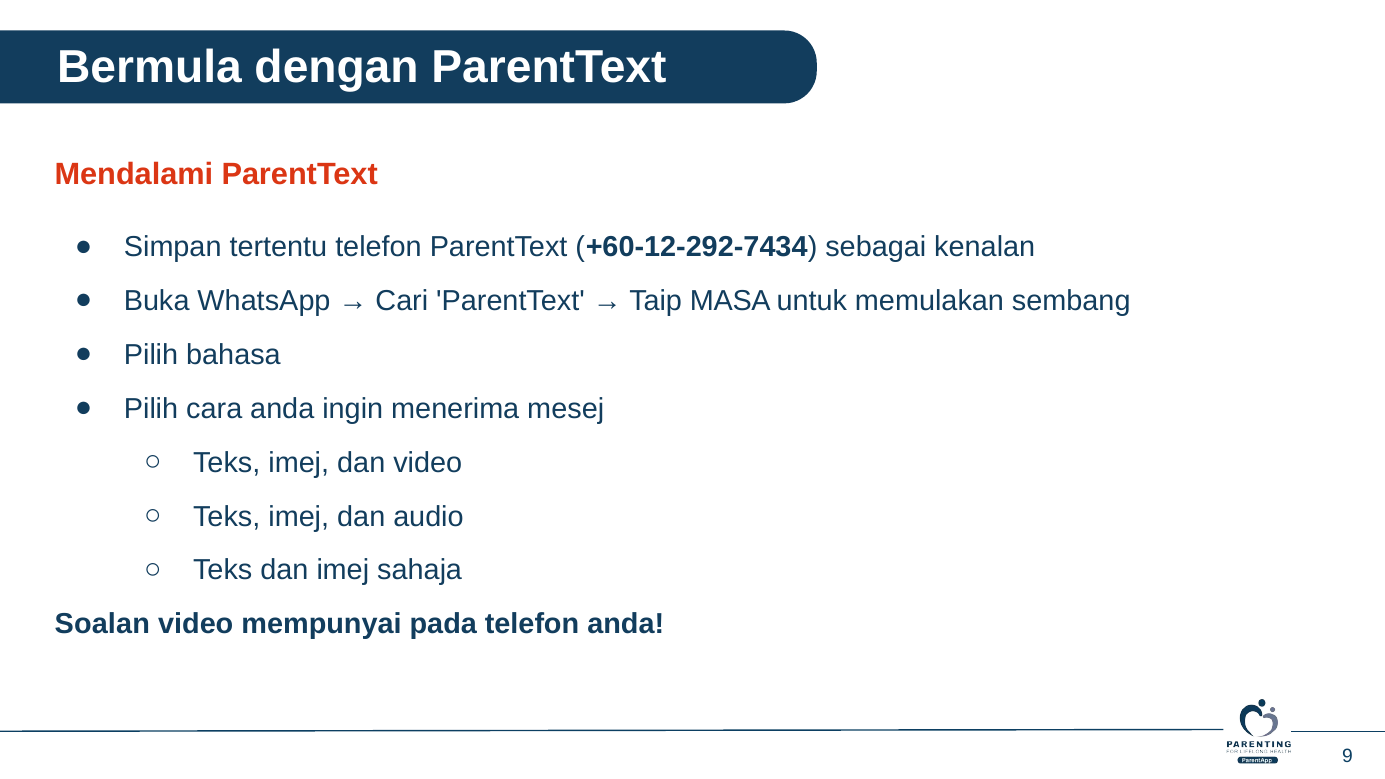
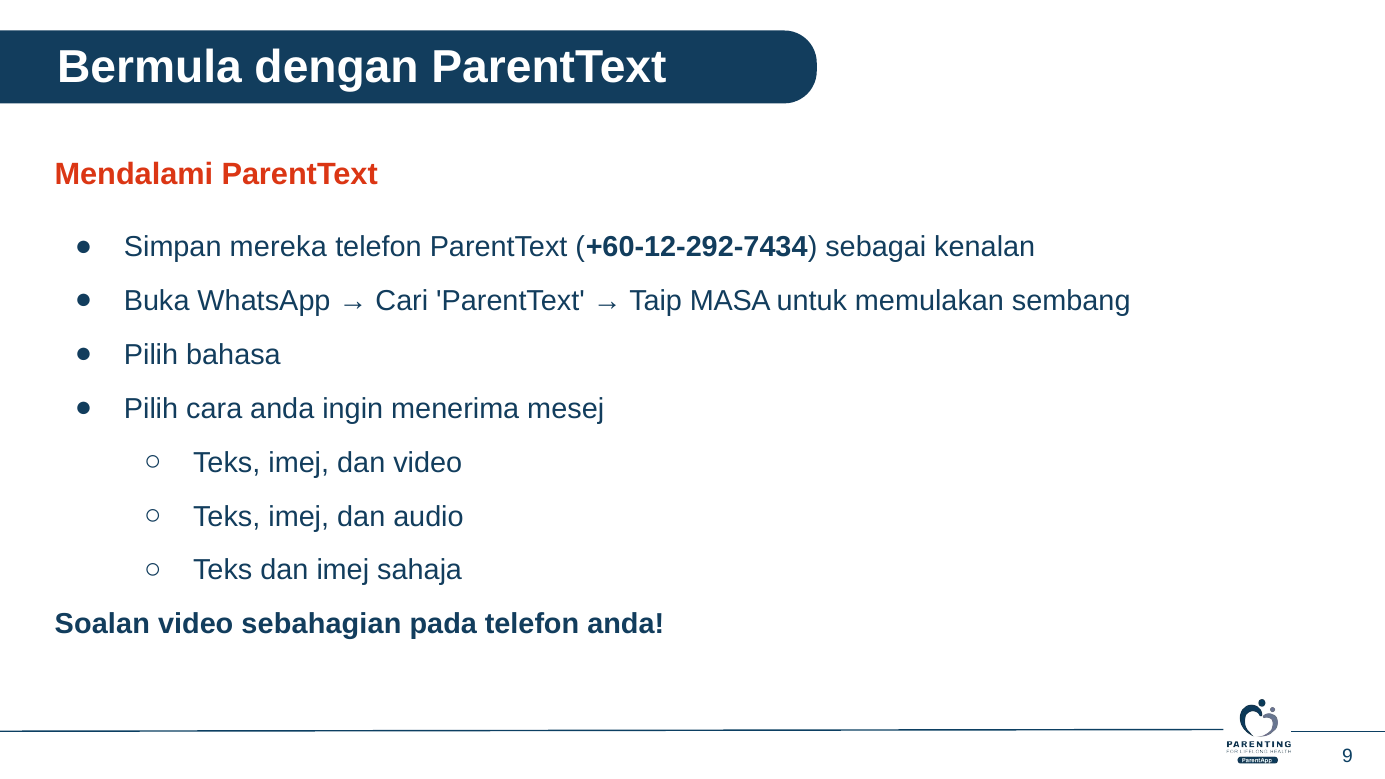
tertentu: tertentu -> mereka (278, 247)
mempunyai: mempunyai -> sebahagian (321, 624)
